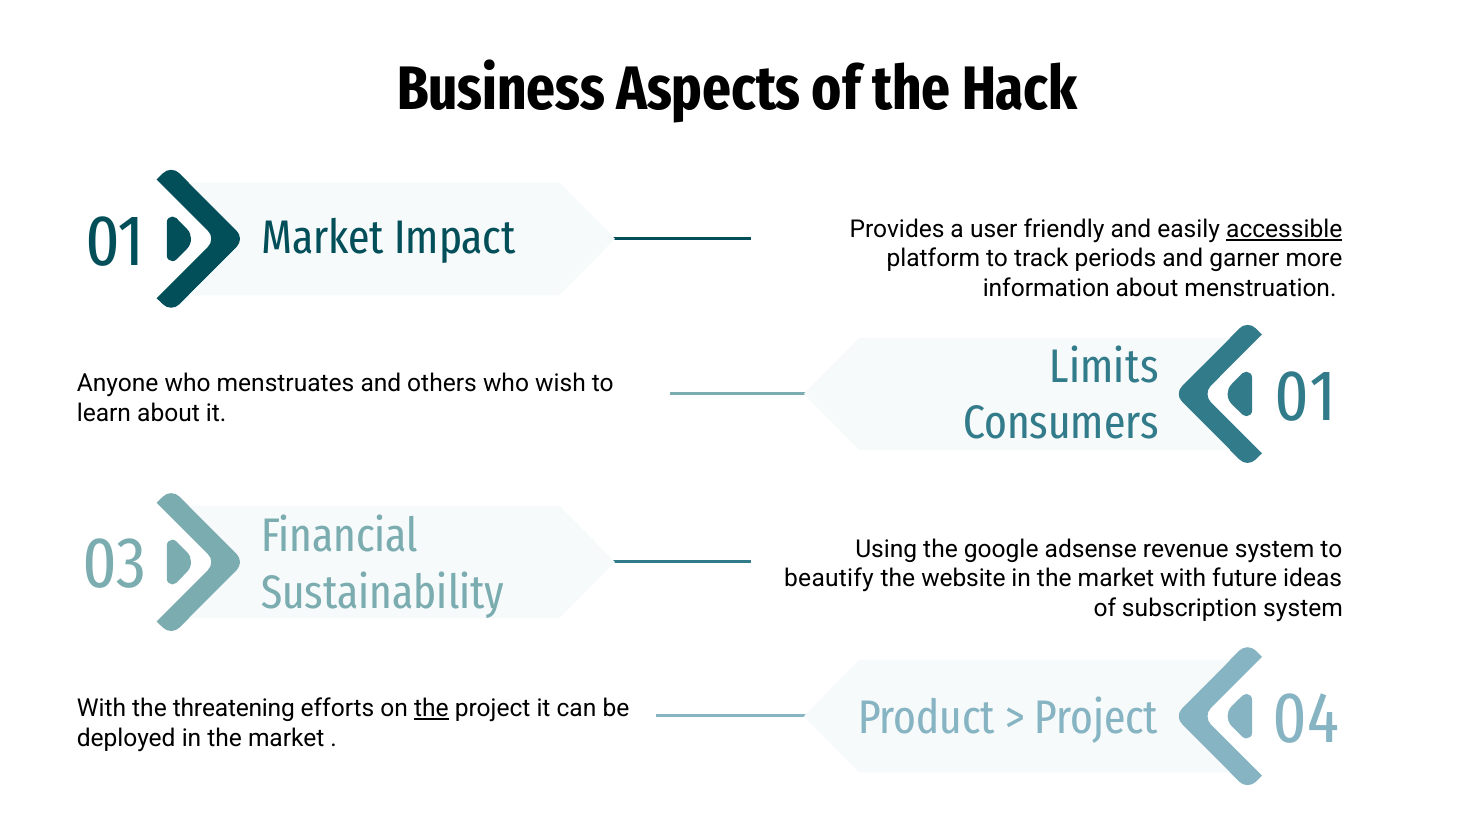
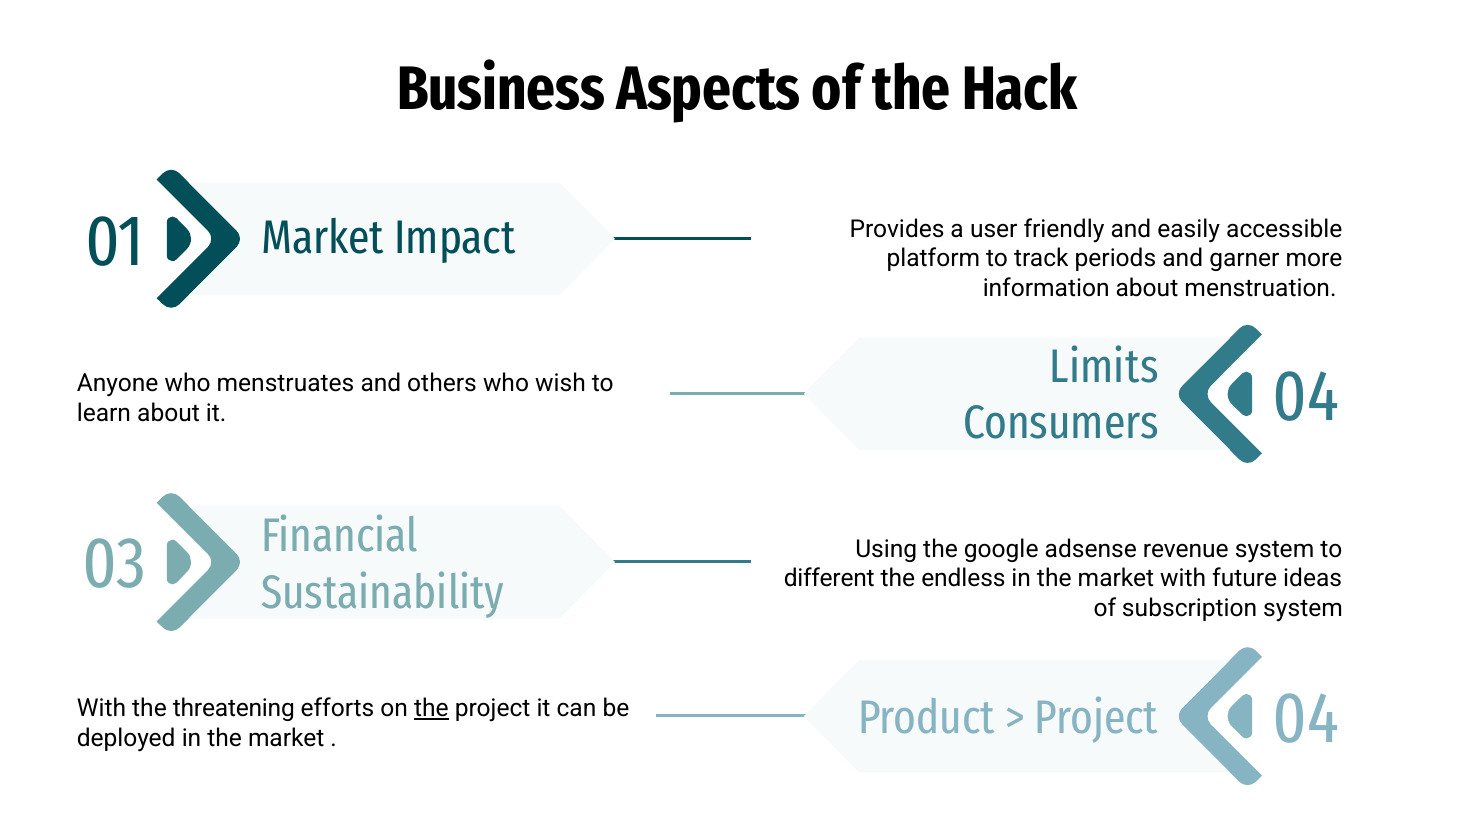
accessible underline: present -> none (1284, 229)
Consumers 01: 01 -> 04 (1306, 397)
beautify: beautify -> different (829, 579)
website: website -> endless (963, 579)
